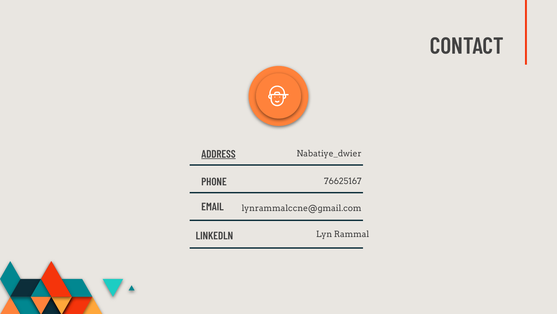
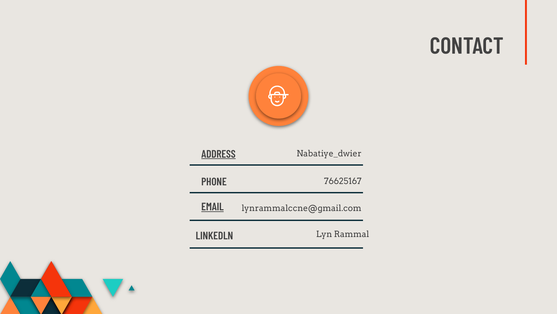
EMAIL underline: none -> present (213, 206)
